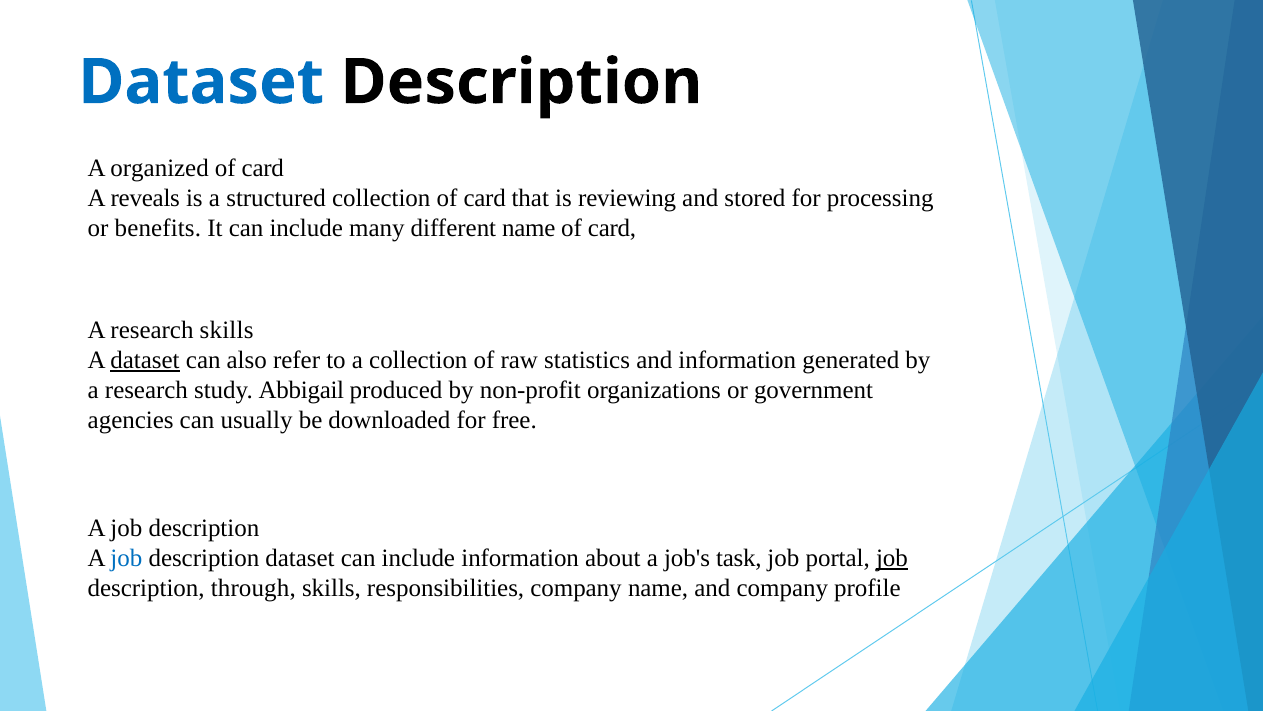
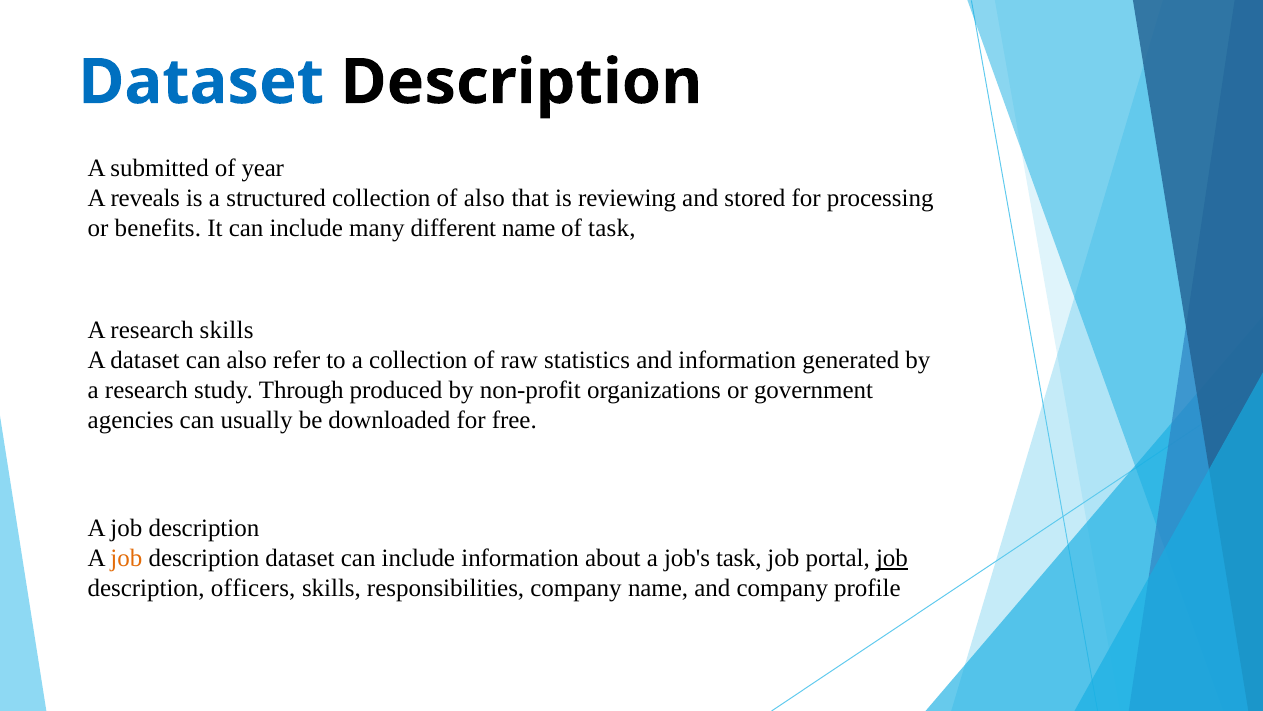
organized: organized -> submitted (160, 168)
card: card -> year (263, 168)
collection of card: card -> also (484, 198)
card: card -> task (612, 228)
dataset underline: present -> none (145, 360)
Abbigail: Abbigail -> Through (301, 390)
job colour: blue -> orange (126, 558)
through: through -> officers (253, 588)
